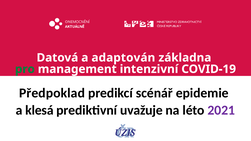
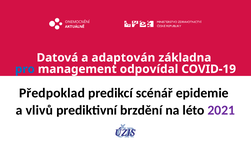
pro colour: green -> blue (25, 69)
intenzivní: intenzivní -> odpovídal (149, 69)
klesá: klesá -> vlivů (39, 110)
uvažuje: uvažuje -> brzdění (141, 110)
